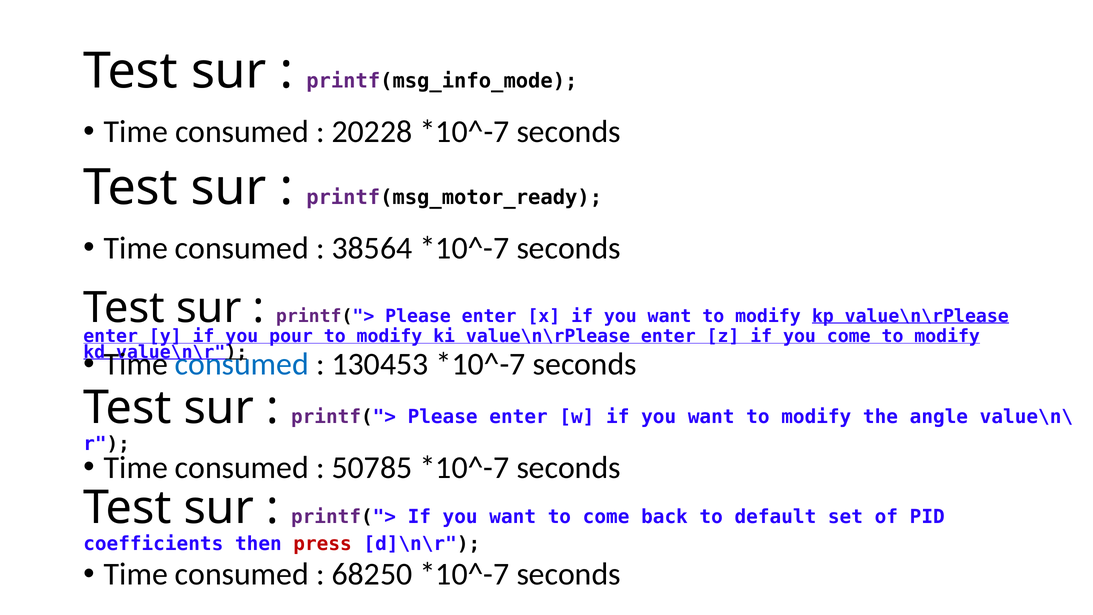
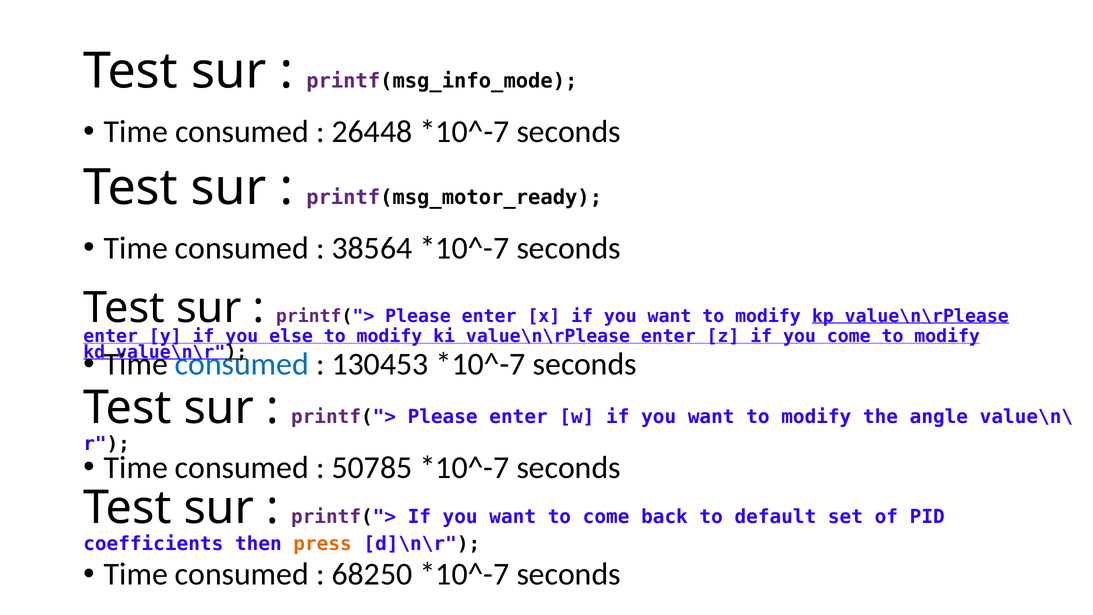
20228: 20228 -> 26448 (372, 132)
pour: pour -> else (291, 336)
press colour: red -> orange (323, 544)
